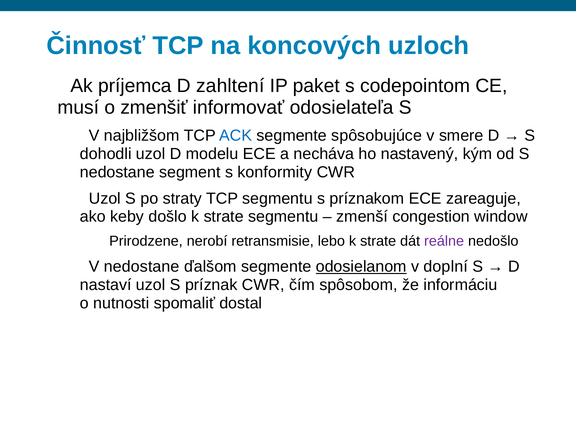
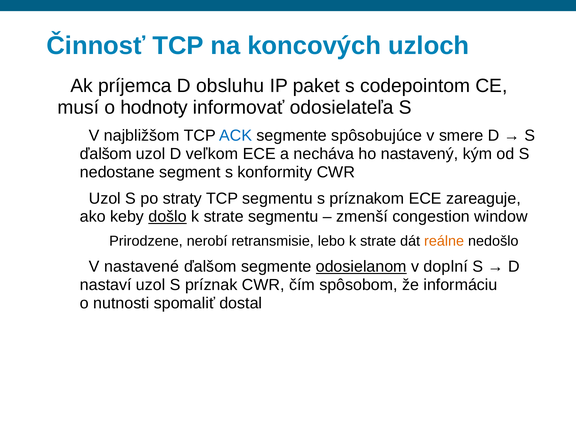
zahltení: zahltení -> obsluhu (230, 86)
zmenšiť: zmenšiť -> hodnoty (154, 108)
dohodli: dohodli -> ďalšom (106, 154)
modelu: modelu -> veľkom (212, 154)
došlo underline: none -> present (168, 217)
reálne colour: purple -> orange (444, 241)
V nedostane: nedostane -> nastavené (142, 267)
